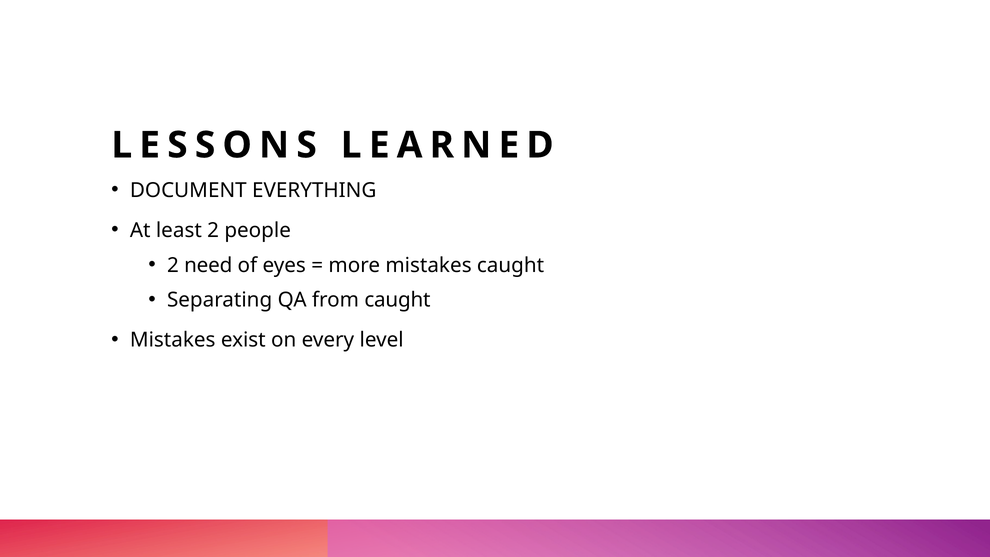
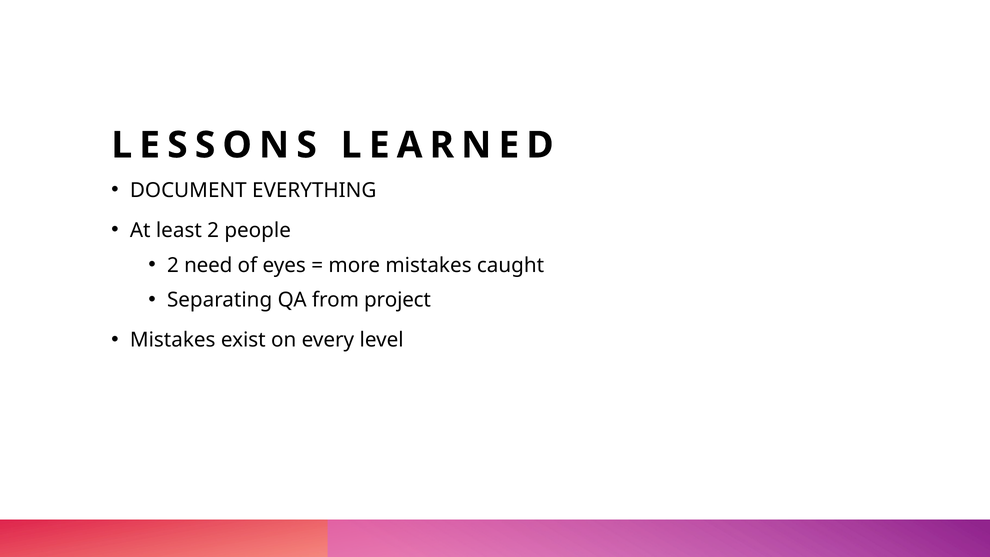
from caught: caught -> project (397, 300)
